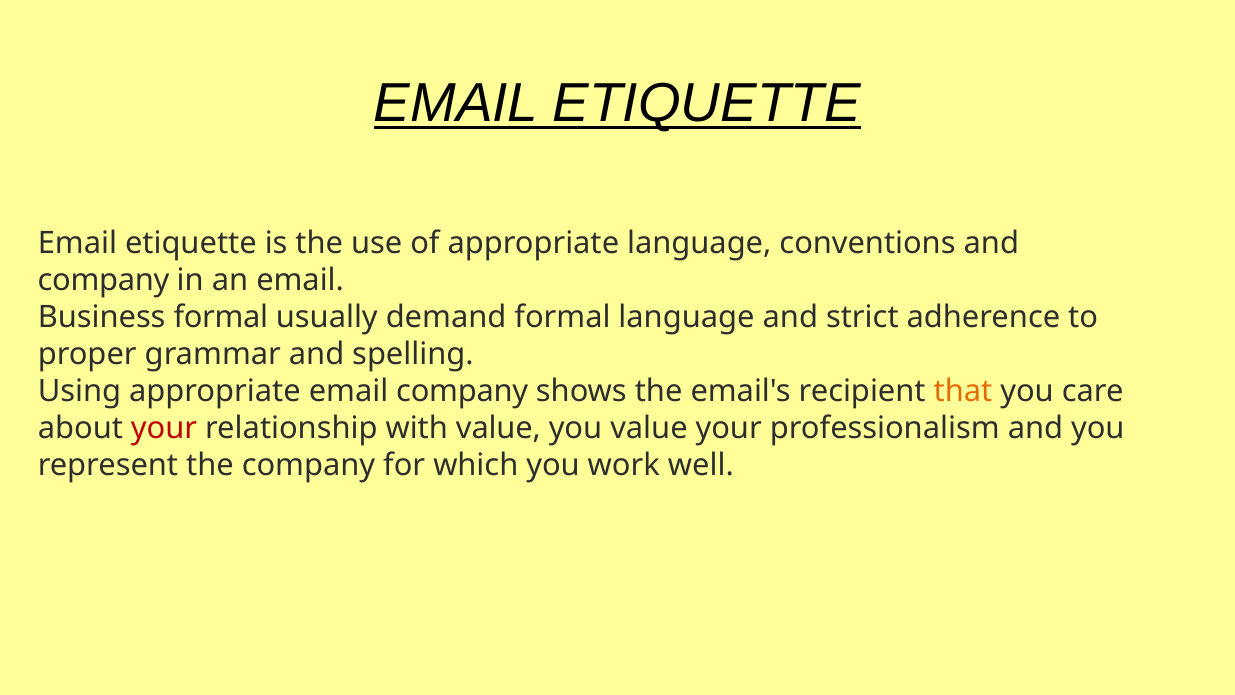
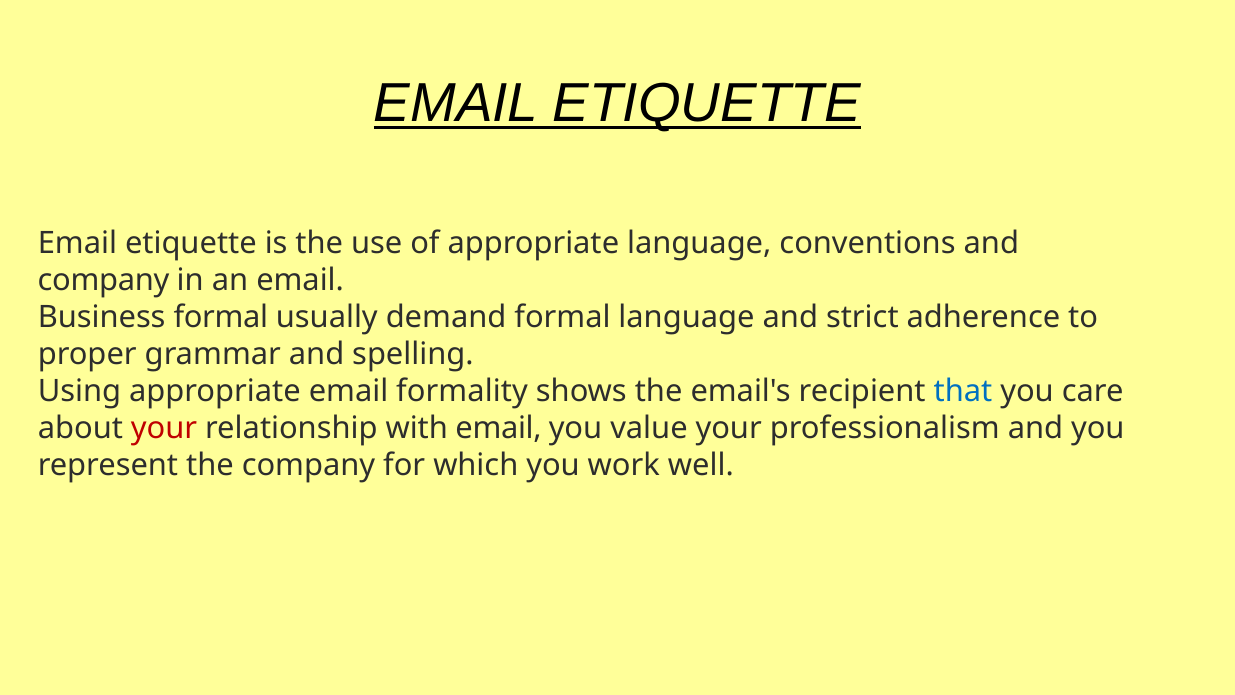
email company: company -> formality (462, 391)
that colour: orange -> blue (963, 391)
with value: value -> email (499, 428)
